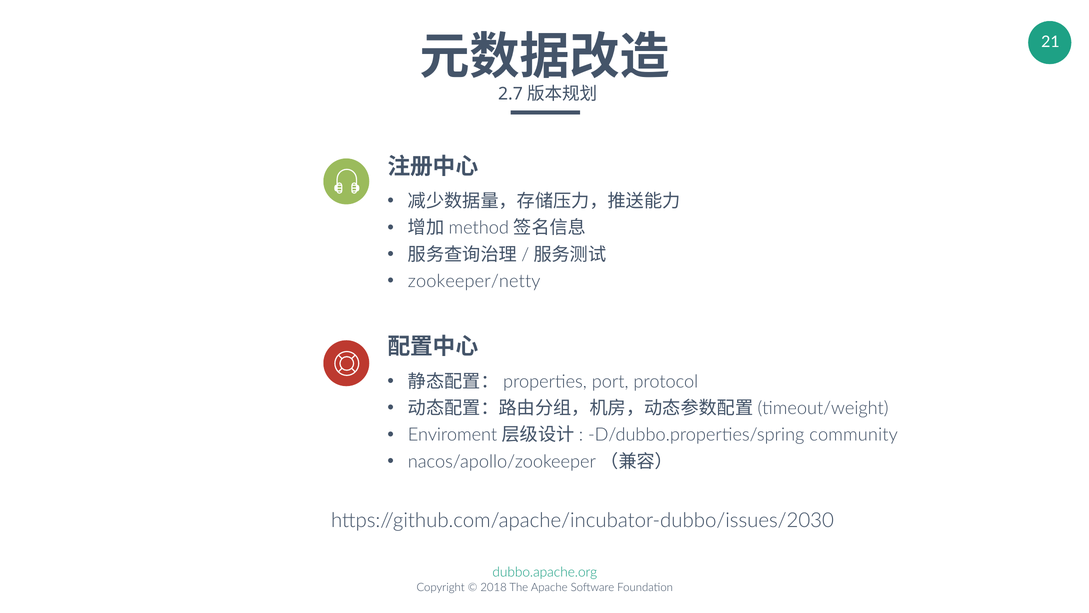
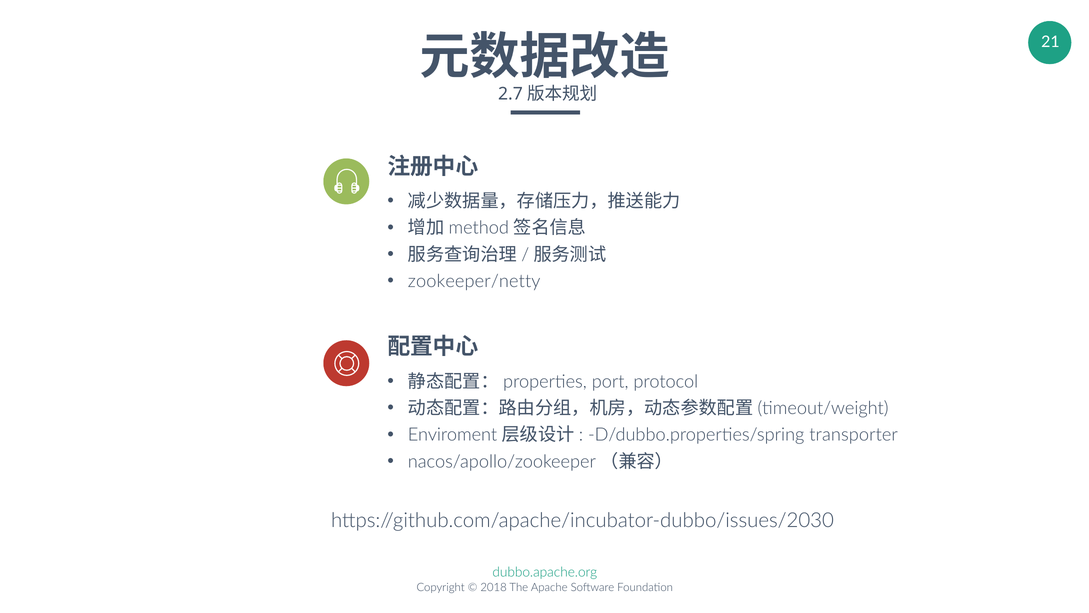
community: community -> transporter (854, 435)
